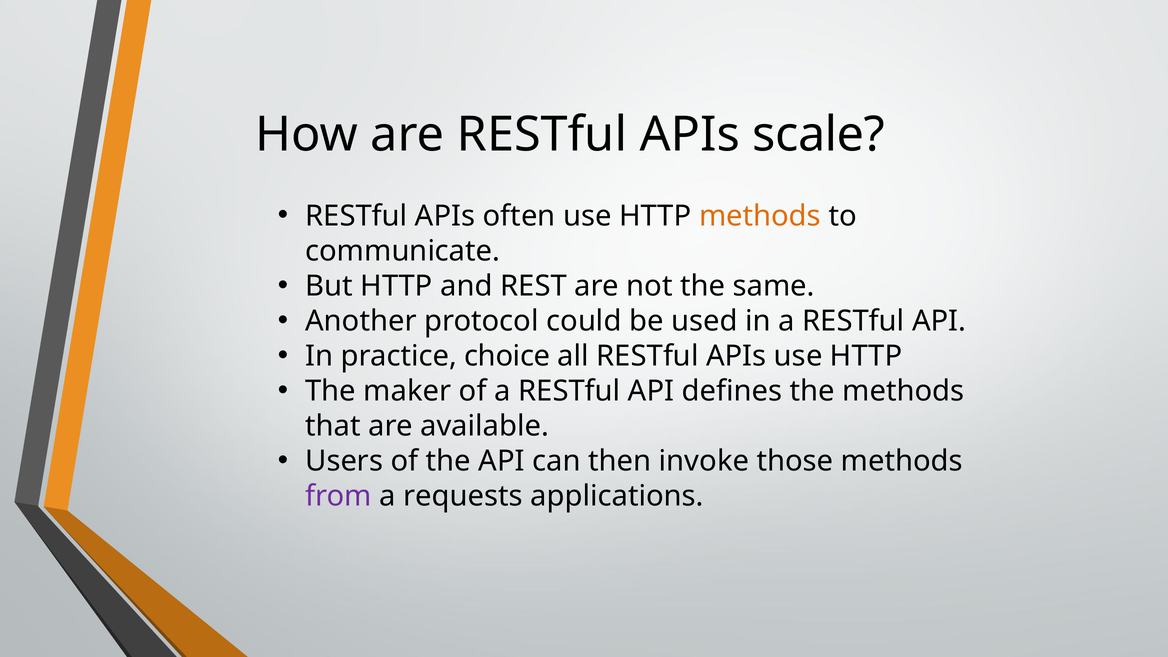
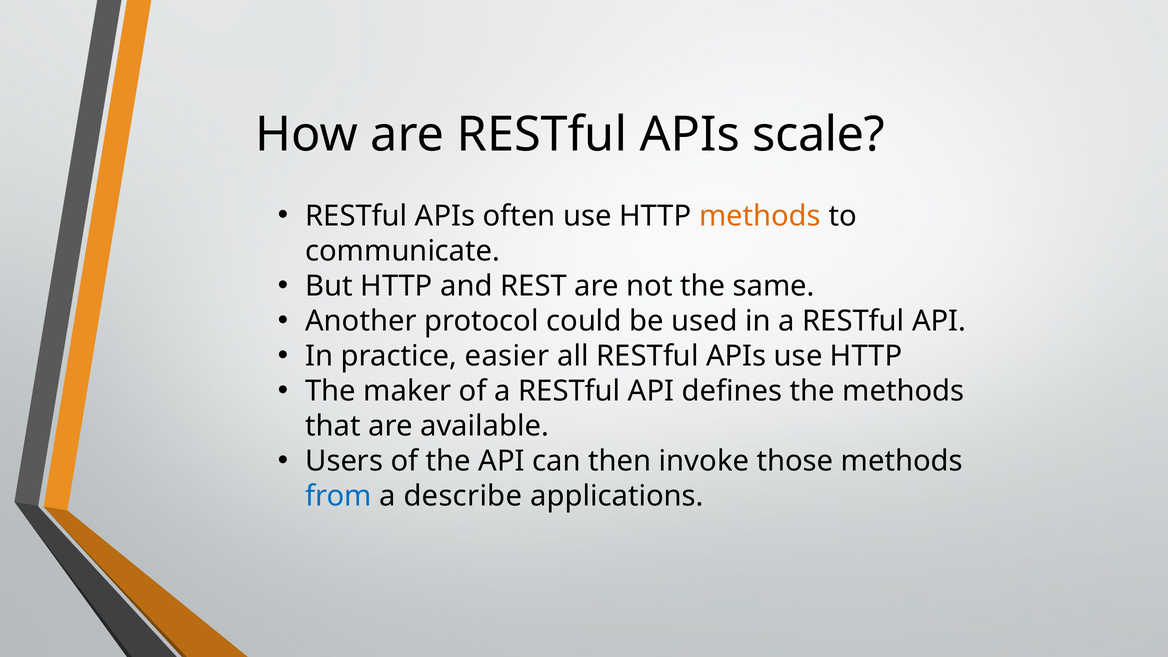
choice: choice -> easier (507, 356)
from colour: purple -> blue (339, 496)
requests: requests -> describe (463, 496)
